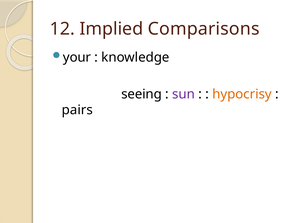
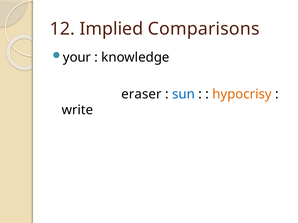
seeing: seeing -> eraser (141, 94)
sun colour: purple -> blue (183, 94)
pairs: pairs -> write (77, 110)
